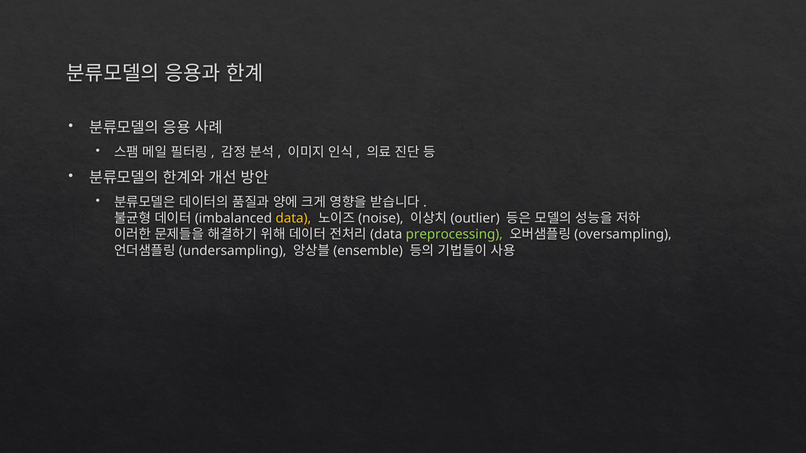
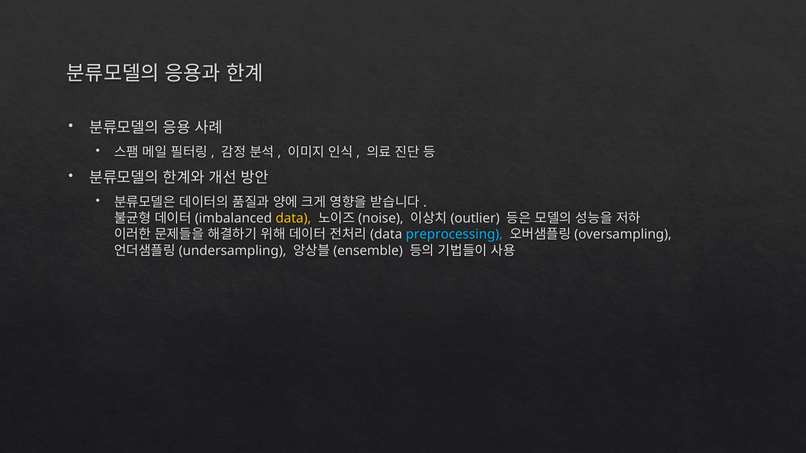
preprocessing colour: light green -> light blue (454, 235)
